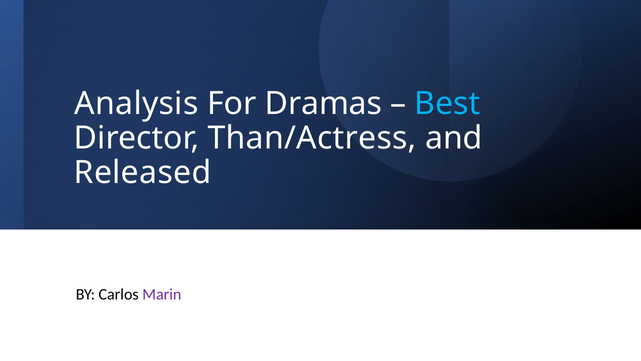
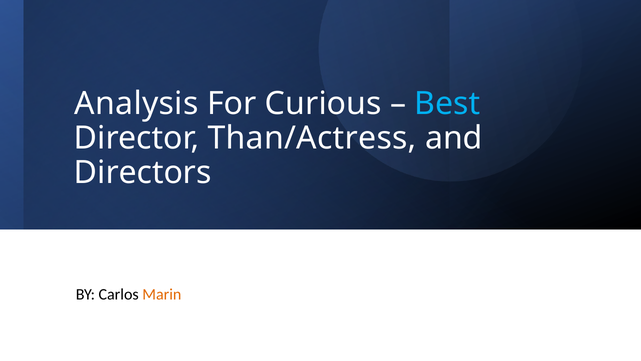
Dramas: Dramas -> Curious (323, 103)
Released: Released -> Directors (143, 173)
Marin colour: purple -> orange (162, 294)
